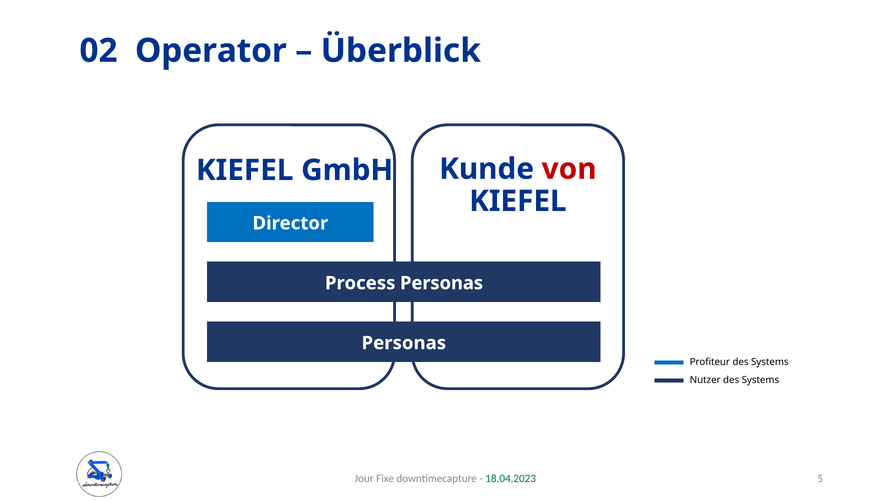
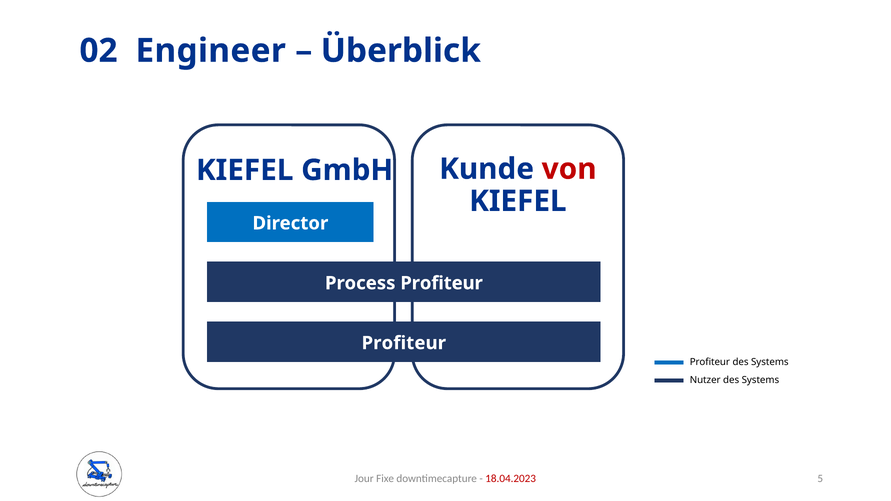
Operator: Operator -> Engineer (211, 51)
Process Personas: Personas -> Profiteur (442, 283)
Personas: Personas -> Profiteur (404, 343)
18.04.2023 colour: green -> red (511, 479)
